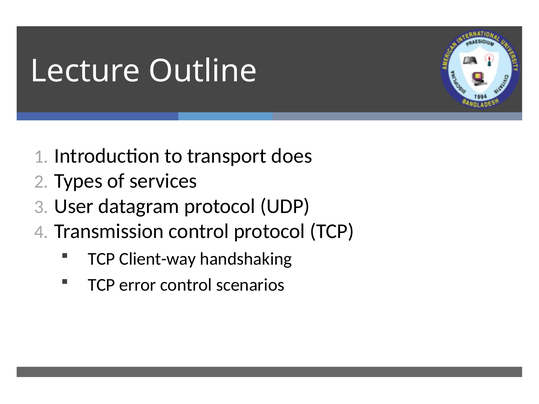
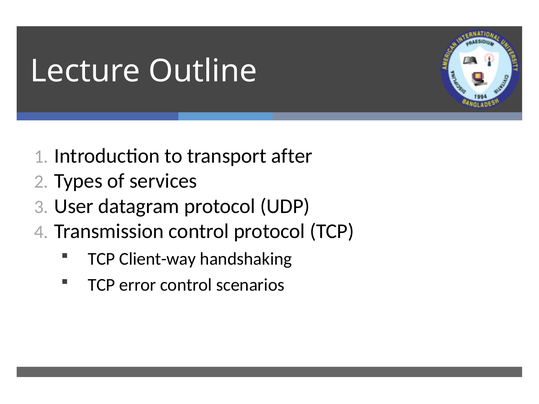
does: does -> after (292, 156)
